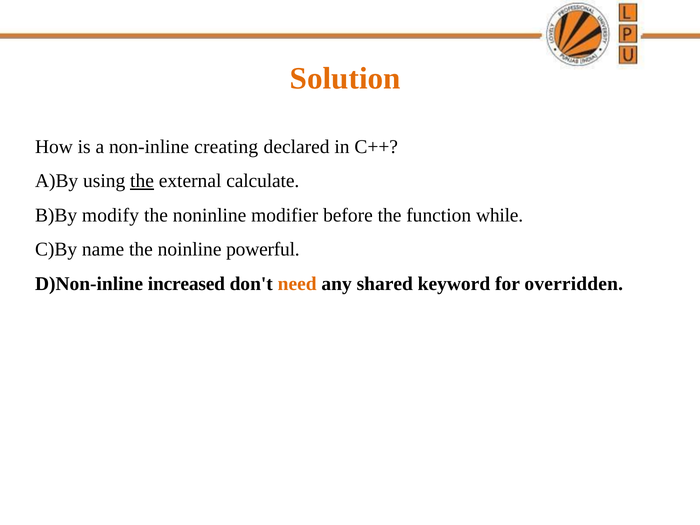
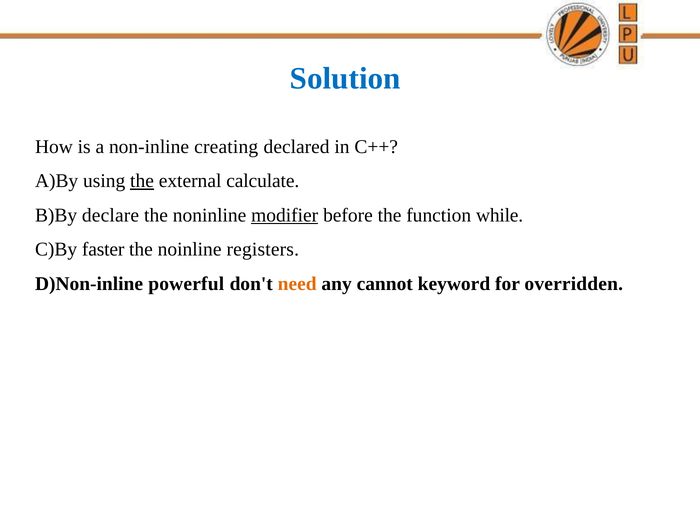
Solution colour: orange -> blue (345, 79)
modify: modify -> declare (111, 215)
modifier underline: none -> present (285, 215)
name: name -> faster (103, 250)
powerful: powerful -> registers (263, 250)
increased: increased -> powerful (186, 284)
shared: shared -> cannot (385, 284)
